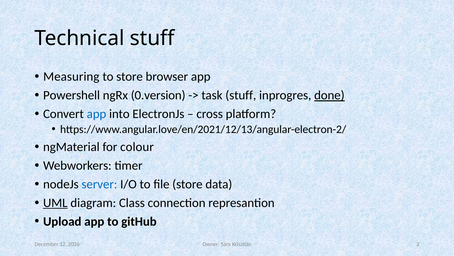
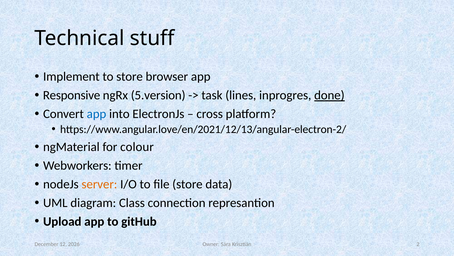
Measuring: Measuring -> Implement (71, 77)
Powershell: Powershell -> Responsive (72, 95)
0.version: 0.version -> 5.version (158, 95)
task stuff: stuff -> lines (241, 95)
server colour: blue -> orange (99, 184)
UML underline: present -> none (55, 202)
